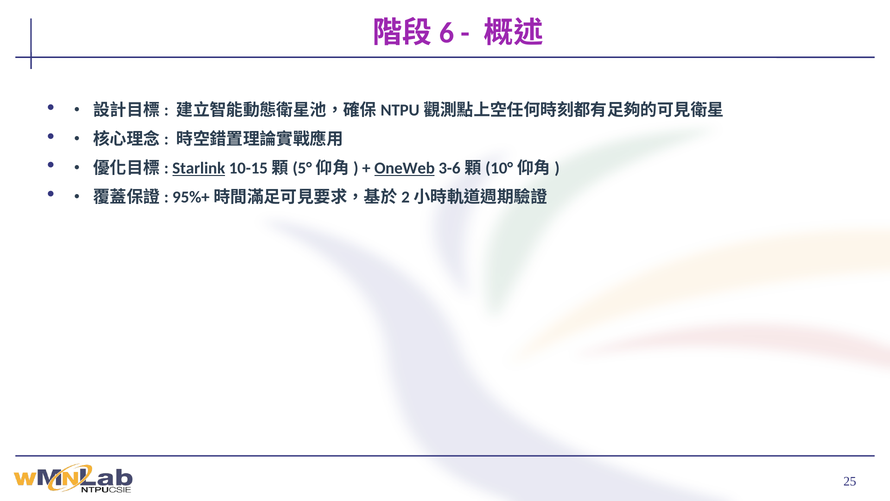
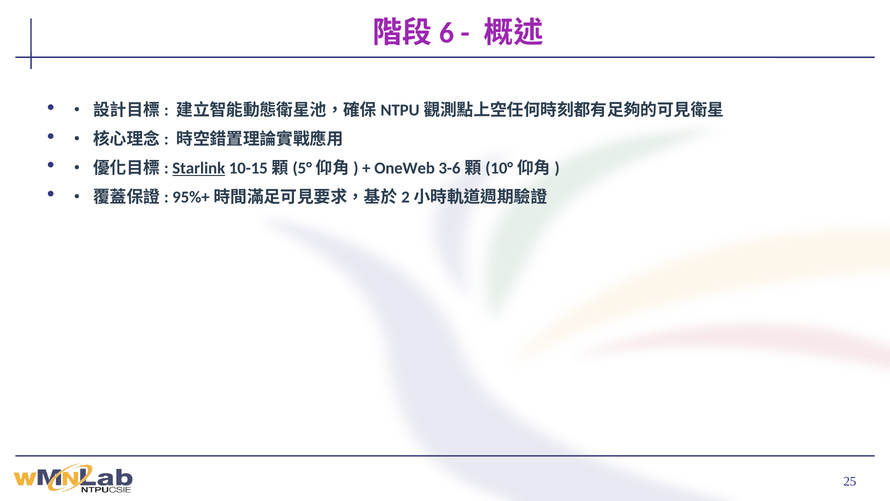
OneWeb underline: present -> none (405, 168)
